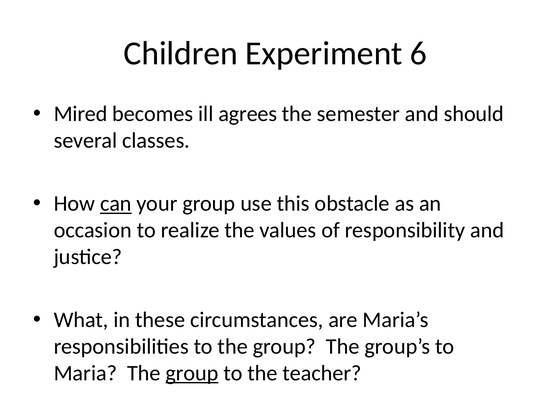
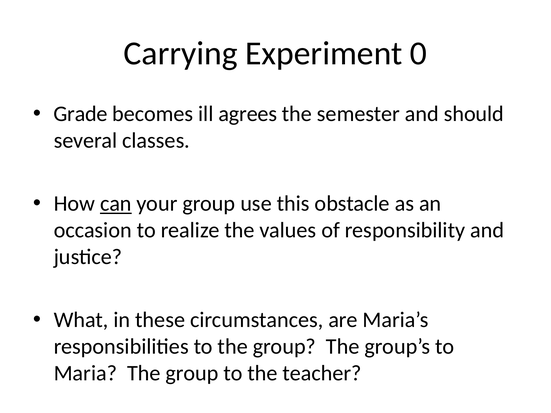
Children: Children -> Carrying (181, 53)
6: 6 -> 0 (418, 53)
Mired: Mired -> Grade (81, 114)
group underline: present -> none (192, 373)
